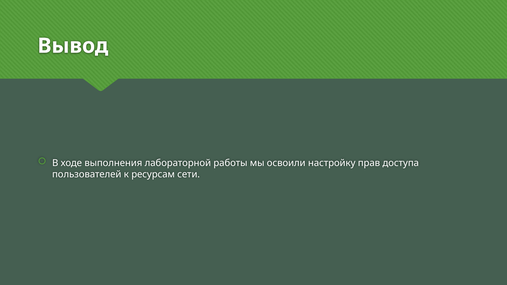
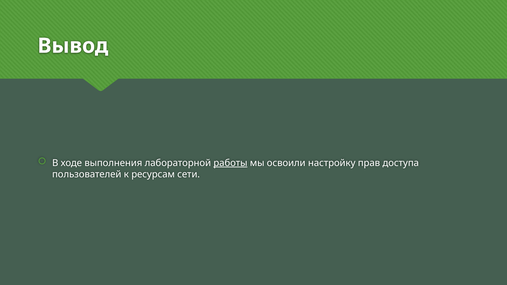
работы underline: none -> present (230, 163)
